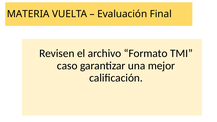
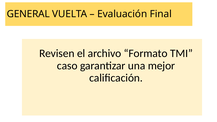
MATERIA: MATERIA -> GENERAL (28, 14)
